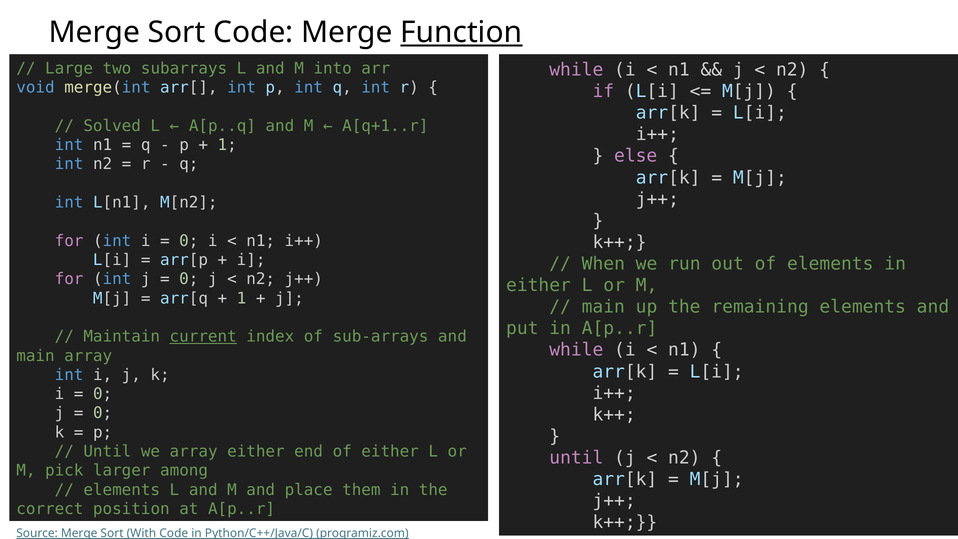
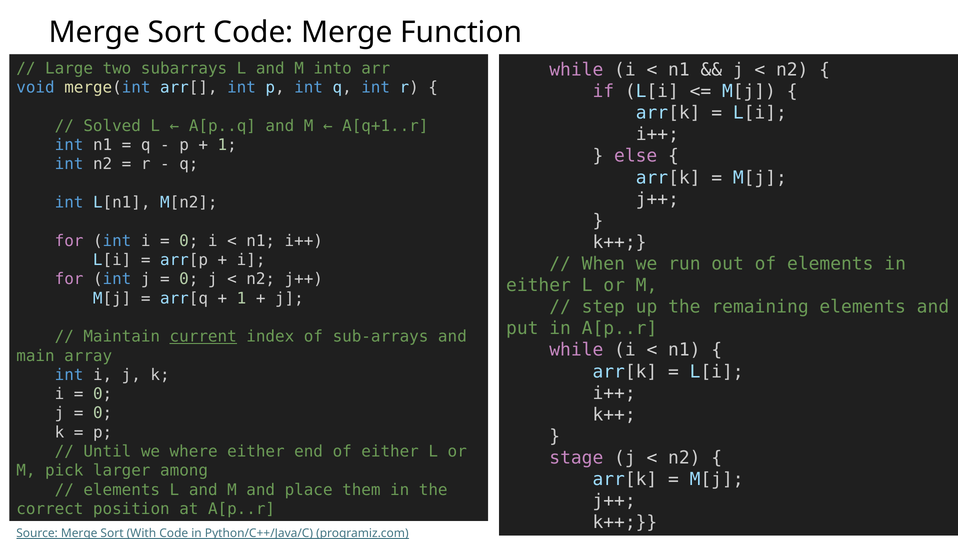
Function underline: present -> none (461, 33)
main: main -> step (603, 307)
we array: array -> where (194, 451)
until: until -> stage (576, 458)
